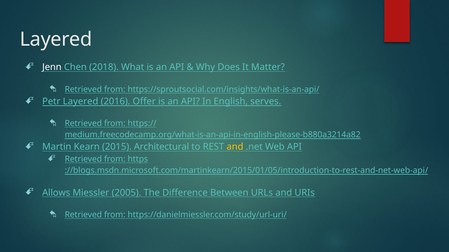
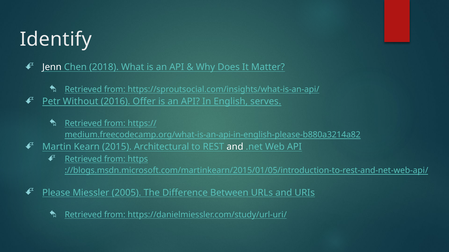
Layered: Layered -> Identify (56, 39)
Petr Layered: Layered -> Without (81, 102)
and colour: yellow -> white (235, 147)
Allows: Allows -> Please (56, 193)
